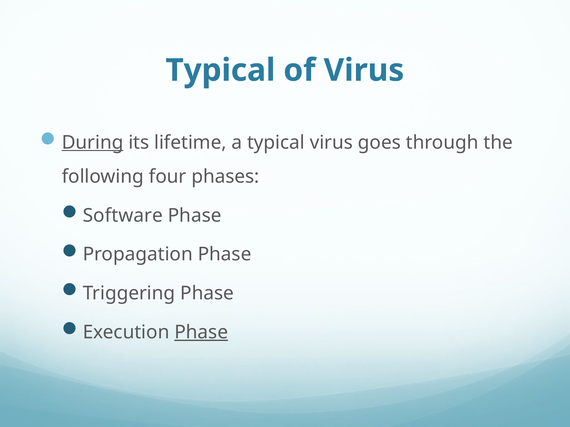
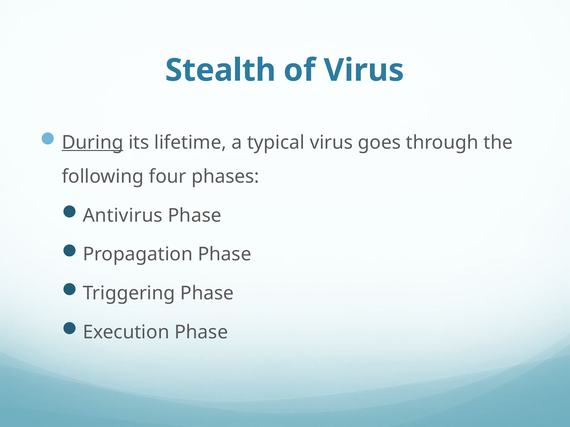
Typical: Typical -> Stealth (220, 70)
Software: Software -> Antivirus (123, 216)
Phase underline: present -> none (201, 333)
